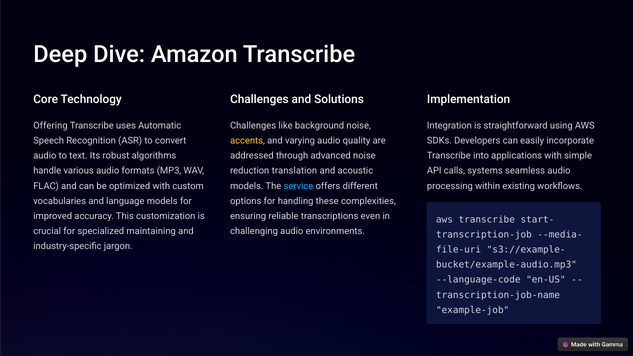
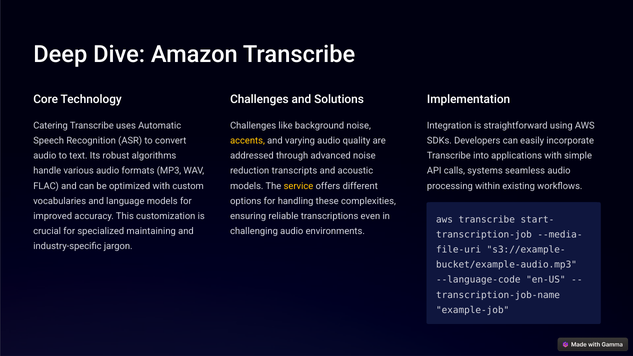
Offering: Offering -> Catering (51, 126)
translation: translation -> transcripts (294, 171)
service colour: light blue -> yellow (298, 186)
